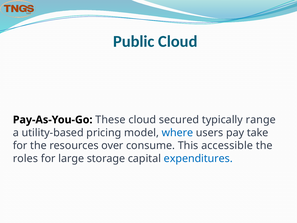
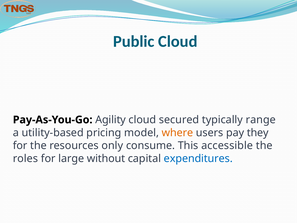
These: These -> Agility (111, 120)
where colour: blue -> orange (177, 133)
take: take -> they (258, 133)
over: over -> only (112, 145)
storage: storage -> without (106, 158)
